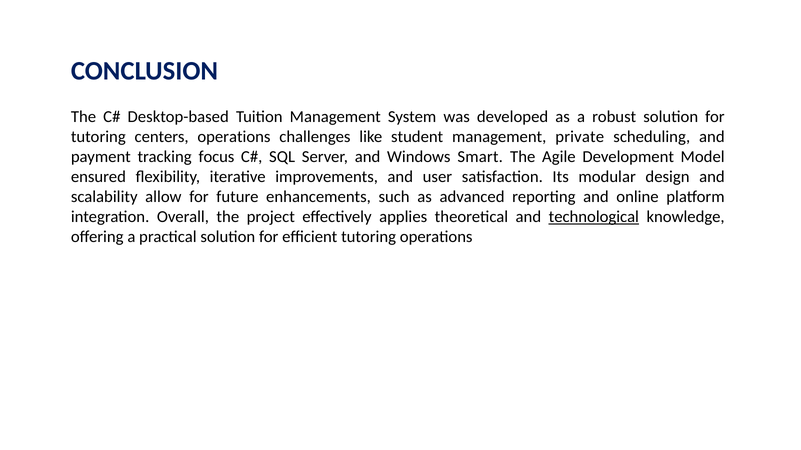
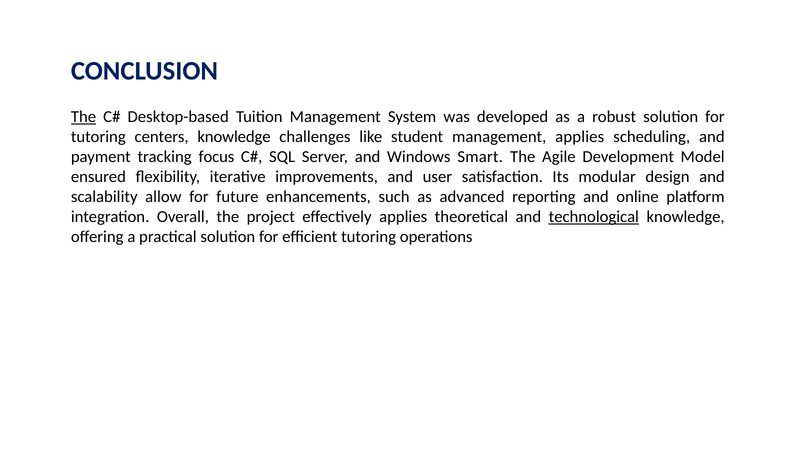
The underline: none -> present (83, 117)
centers operations: operations -> knowledge (234, 137)
management private: private -> applies (580, 137)
